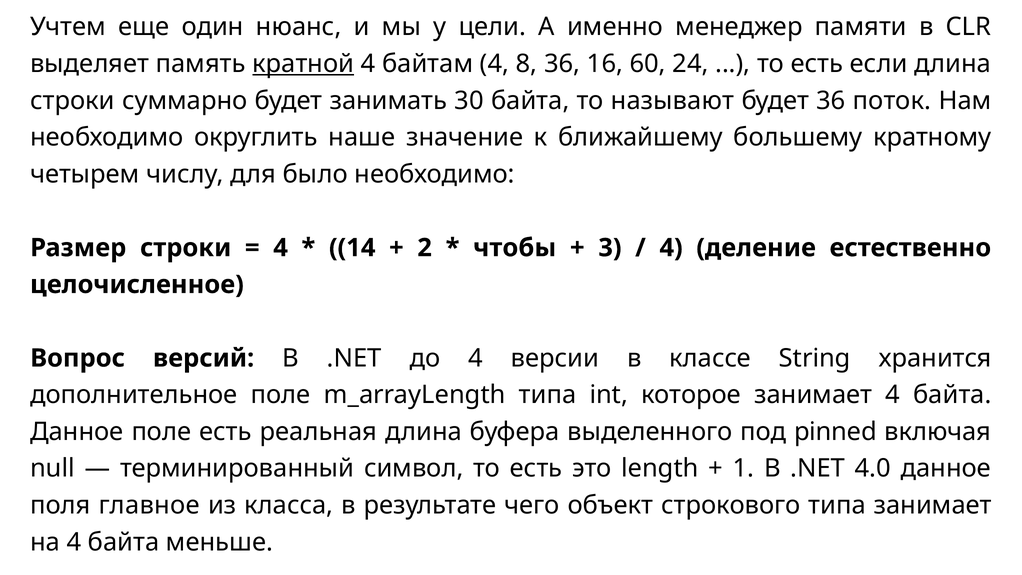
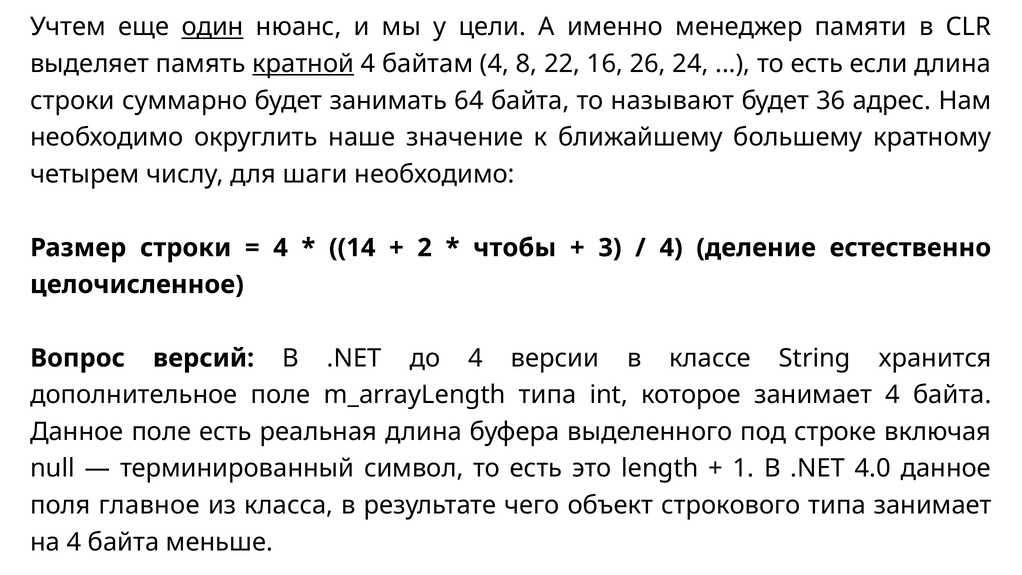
один underline: none -> present (213, 27)
8 36: 36 -> 22 (562, 64)
60: 60 -> 26 (648, 64)
30: 30 -> 64 (469, 101)
поток: поток -> адрес (892, 101)
было: было -> шаги (315, 174)
pinned: pinned -> строке (835, 432)
